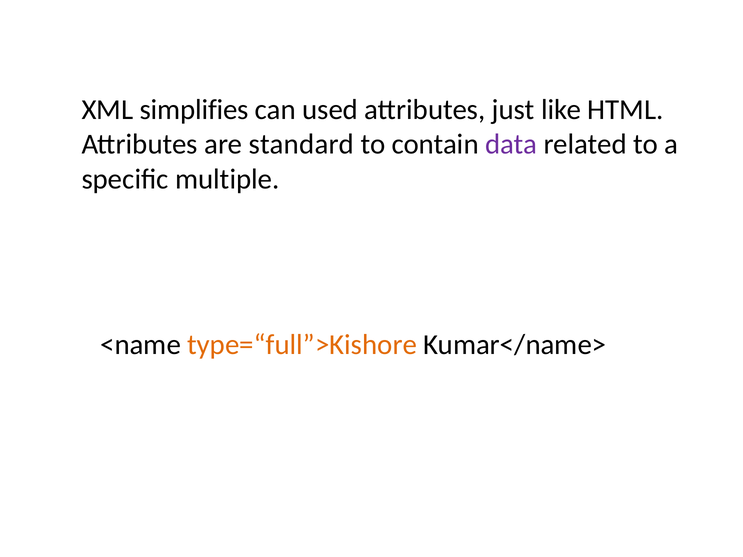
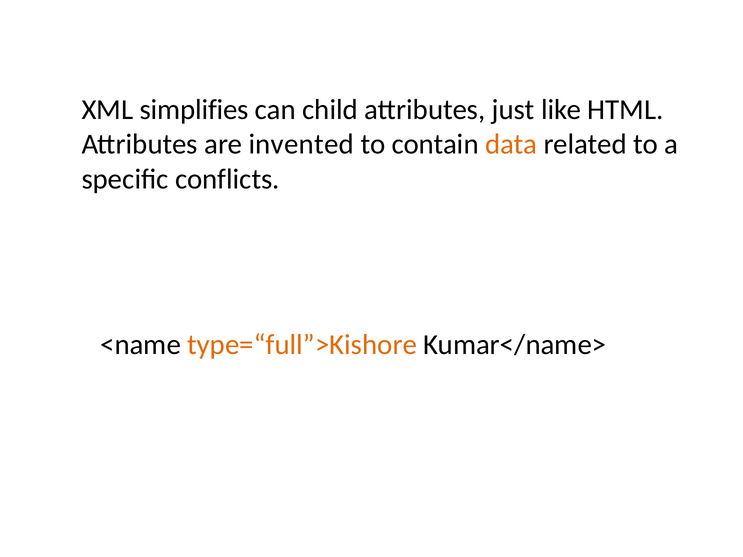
used: used -> child (330, 110)
standard: standard -> invented (301, 144)
data colour: purple -> orange (511, 144)
multiple: multiple -> conflicts (227, 179)
